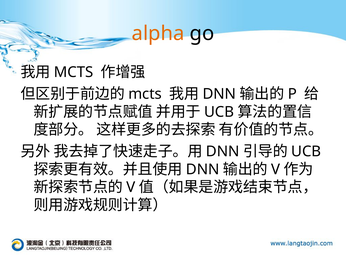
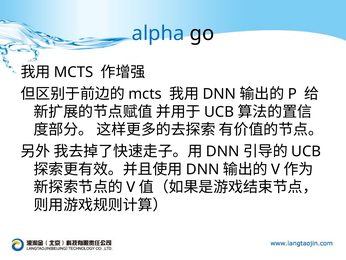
alpha colour: orange -> blue (158, 33)
